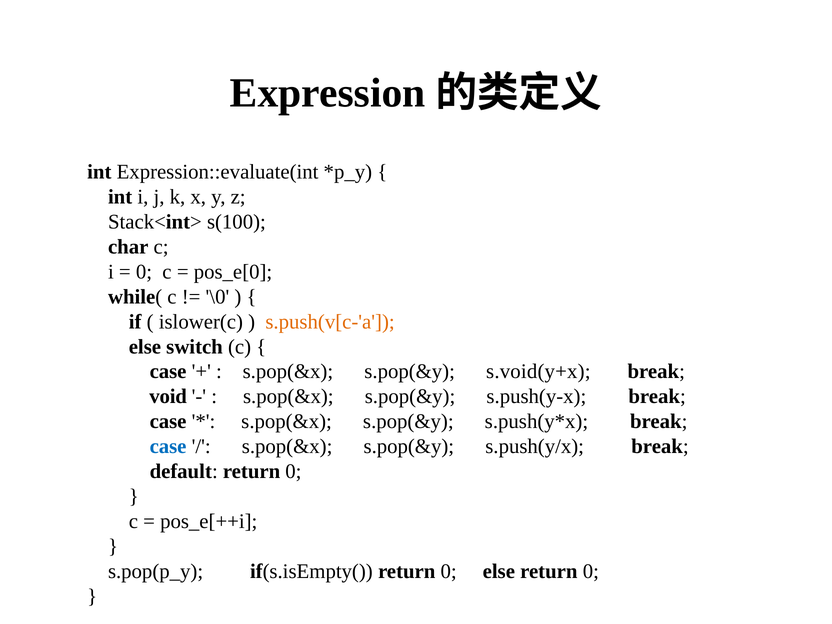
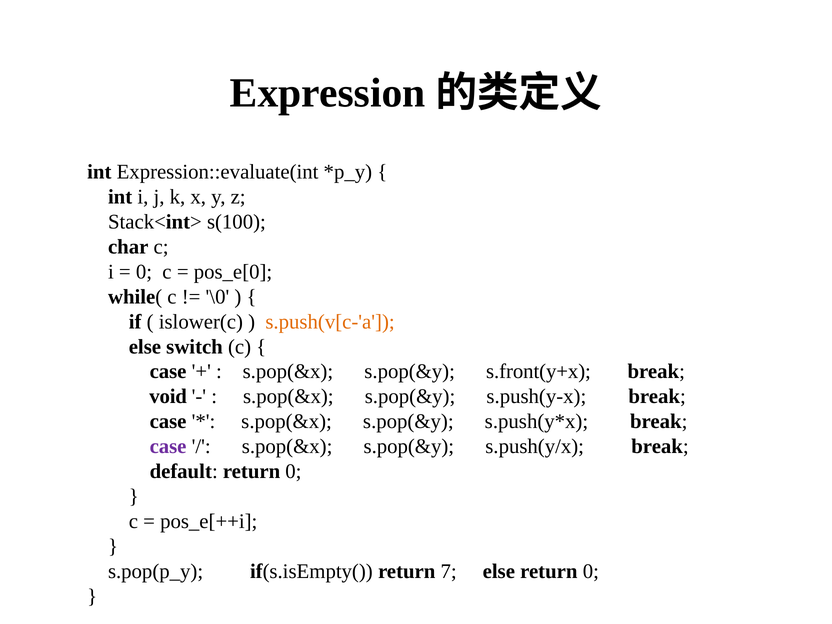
s.void(y+x: s.void(y+x -> s.front(y+x (538, 372)
case colour: blue -> purple (168, 446)
if(s.isEmpty( return 0: 0 -> 7 (449, 571)
